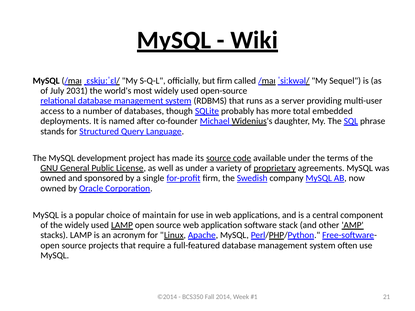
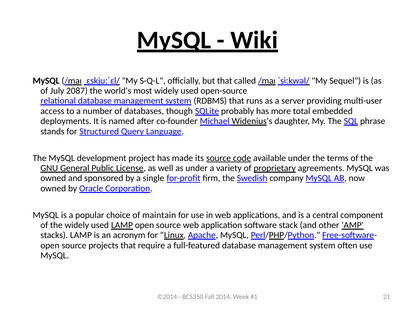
but firm: firm -> that (225, 81)
2031: 2031 -> 2087 (77, 91)
